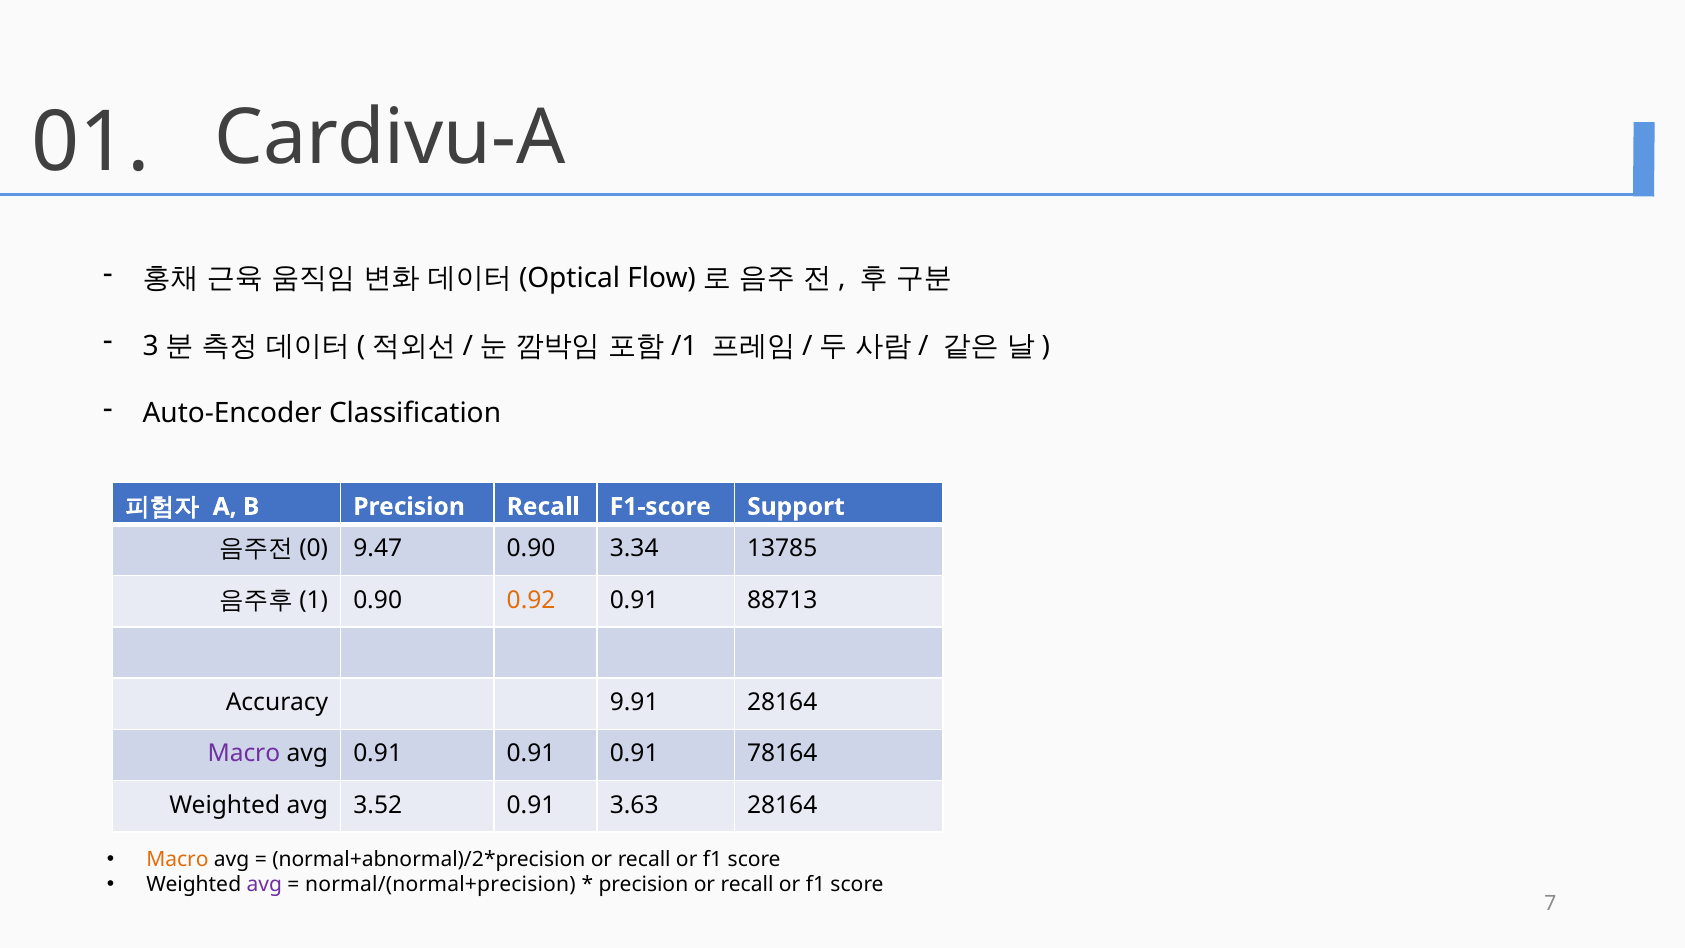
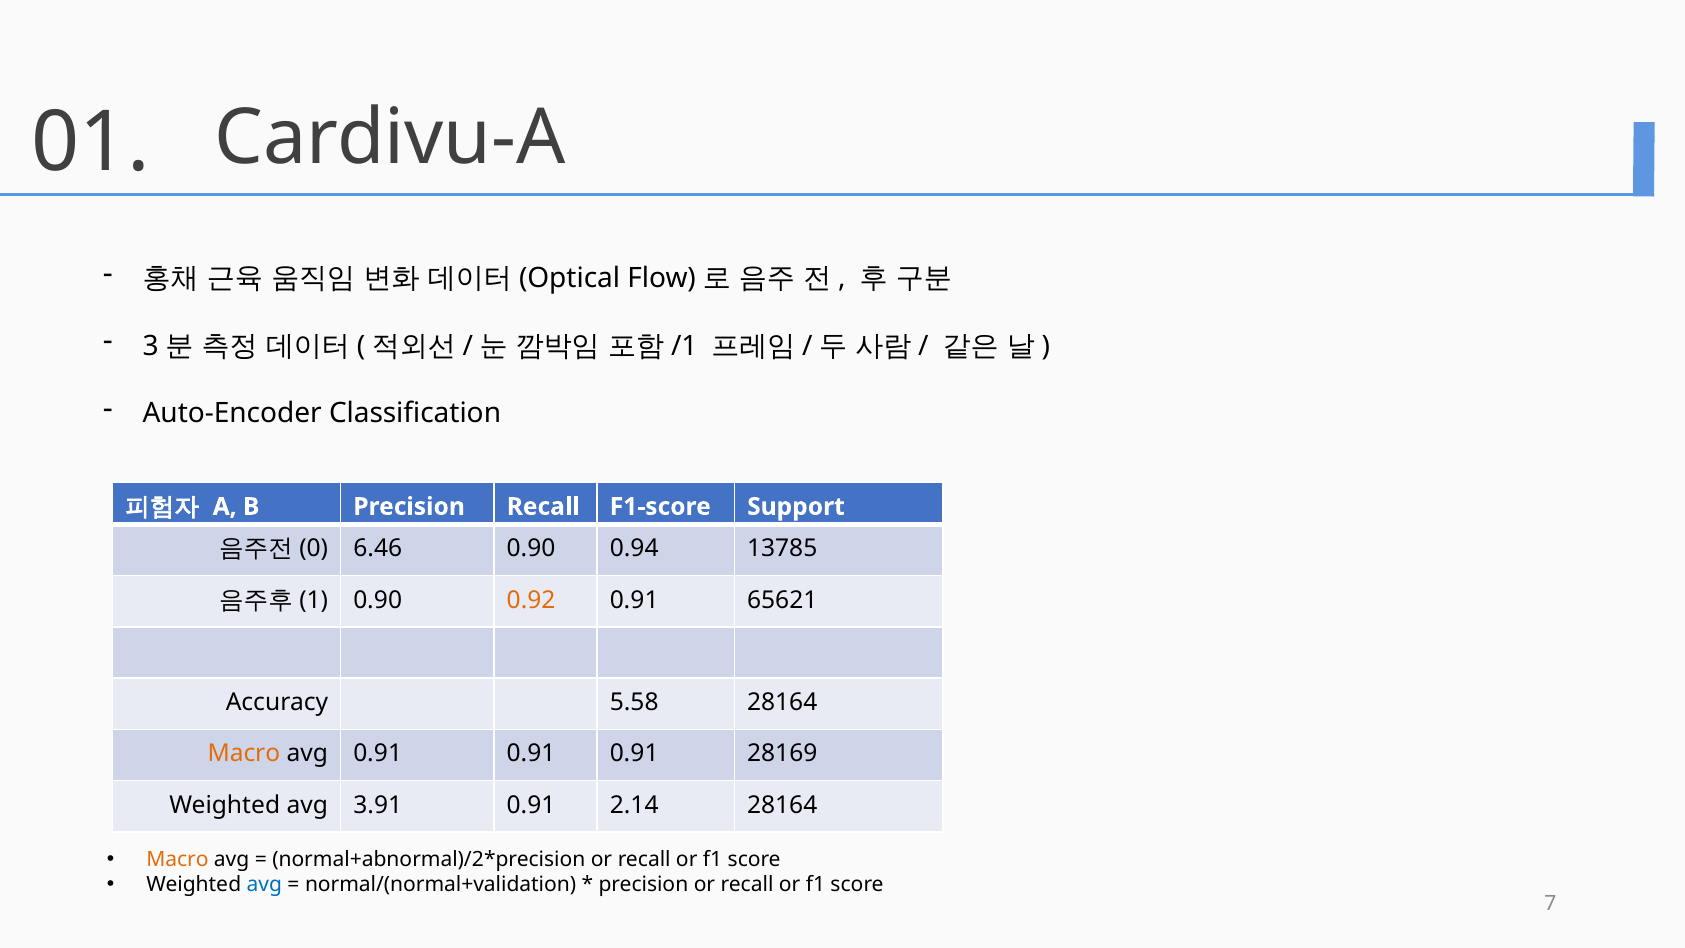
9.47: 9.47 -> 6.46 (378, 549)
3.34: 3.34 -> 0.94 (634, 549)
88713: 88713 -> 65621 (782, 600)
9.91: 9.91 -> 5.58 (634, 702)
Macro colour: purple -> orange (244, 754)
78164: 78164 -> 28169 (782, 754)
3.52: 3.52 -> 3.91 (378, 805)
3.63: 3.63 -> 2.14 (634, 805)
avg colour: purple -> blue (264, 885)
normal/(normal+precision: normal/(normal+precision -> normal/(normal+validation (441, 885)
